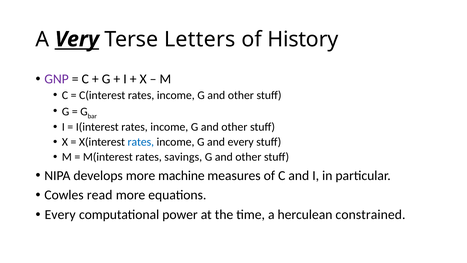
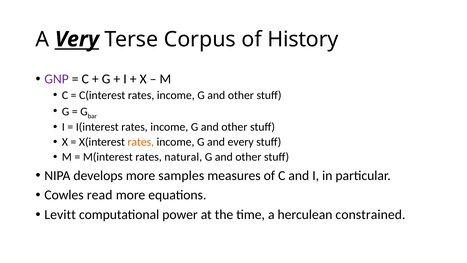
Letters: Letters -> Corpus (200, 39)
rates colour: blue -> orange (141, 142)
savings: savings -> natural (183, 157)
machine: machine -> samples (181, 175)
Every: Every -> Levitt (60, 214)
